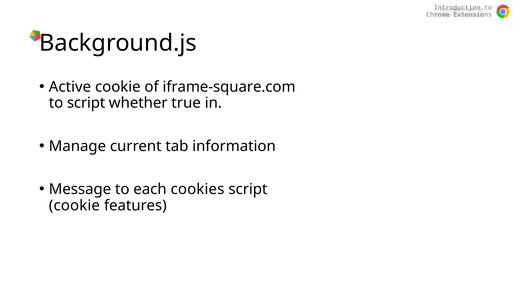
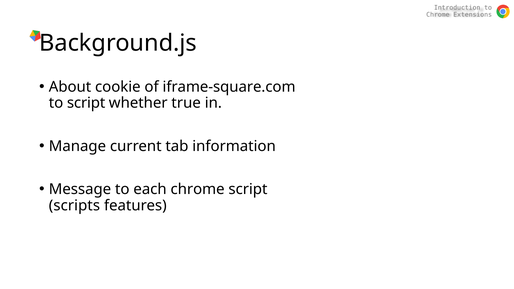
Active: Active -> About (70, 87)
each cookies: cookies -> chrome (198, 189)
cookie: cookie -> scripts (74, 205)
